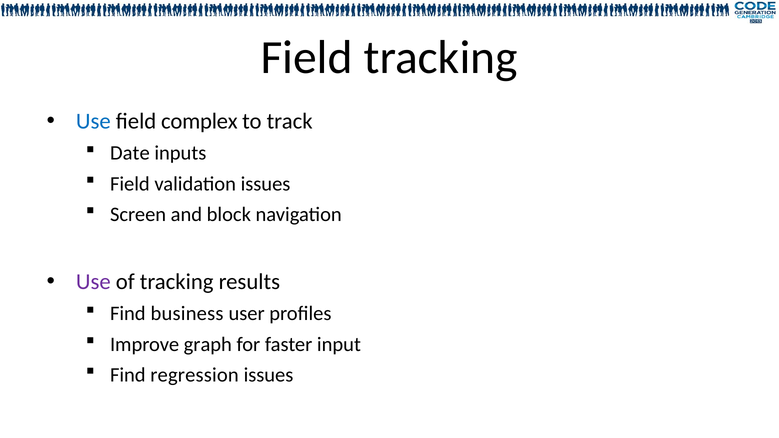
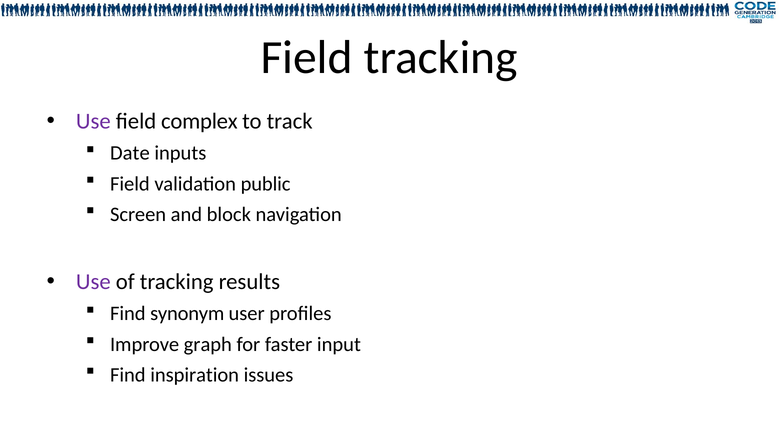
Use colour: blue -> purple (93, 121)
validation issues: issues -> public (266, 184)
business: business -> synonym (187, 314)
regression: regression -> inspiration (195, 375)
